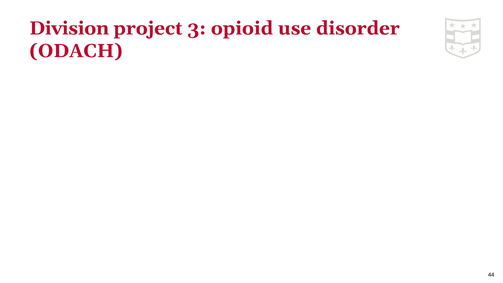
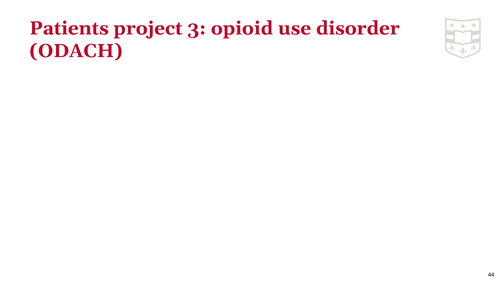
Division: Division -> Patients (69, 28)
